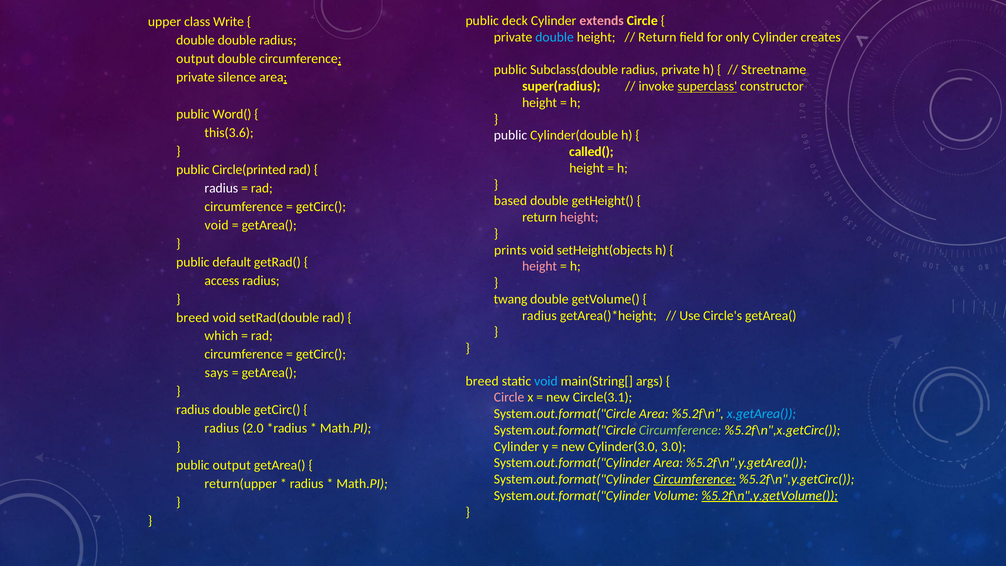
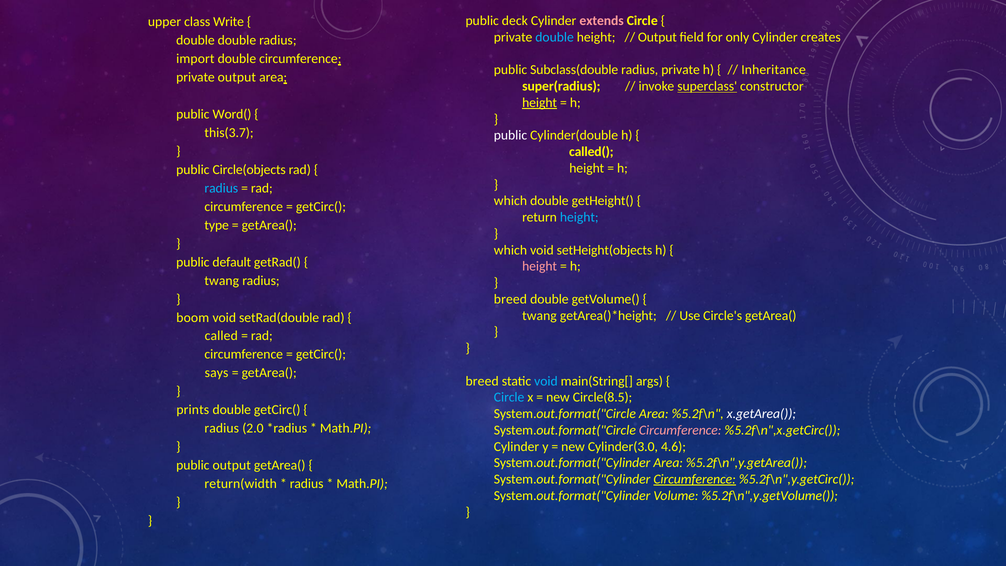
Return: Return -> Output (657, 37)
output: output -> import (195, 59)
Streetname: Streetname -> Inheritance (774, 70)
private silence: silence -> output (237, 77)
height underline: none -> present (540, 103)
this(3.6: this(3.6 -> this(3.7 (229, 133)
Circle(printed: Circle(printed -> Circle(objects (249, 170)
radius colour: white -> light blue (221, 188)
based: based -> which (510, 201)
height colour: pink -> light blue (579, 217)
void: void -> type (217, 225)
prints: prints -> which (510, 250)
access: access -> twang (222, 280)
twang: twang -> breed (510, 299)
radius: radius -> twang (539, 315)
breed: breed -> boom (193, 317)
which: which -> called (221, 336)
Circle colour: pink -> light blue (509, 397)
Circle(3.1: Circle(3.1 -> Circle(8.5 (603, 397)
radius: radius -> prints (193, 410)
x.getArea( colour: light blue -> white (761, 414)
Circumference colour: light green -> pink (680, 430)
3.0: 3.0 -> 4.6 (673, 446)
return(upper: return(upper -> return(width (241, 484)
%5.2f\n",y.getVolume( underline: present -> none (770, 496)
